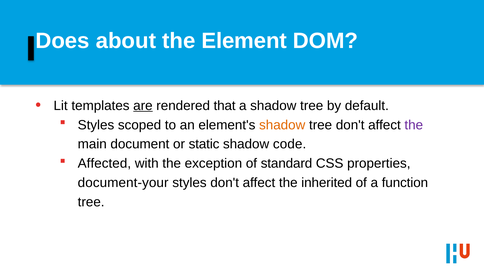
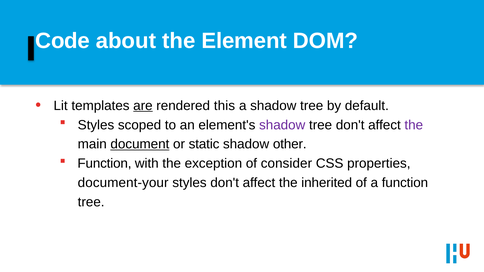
Does: Does -> Code (63, 41)
that: that -> this (224, 106)
shadow colour: orange -> purple (282, 125)
document underline: none -> present (140, 144)
code: code -> other (290, 144)
Affected: Affected -> Function (105, 164)
standard: standard -> consider (286, 164)
